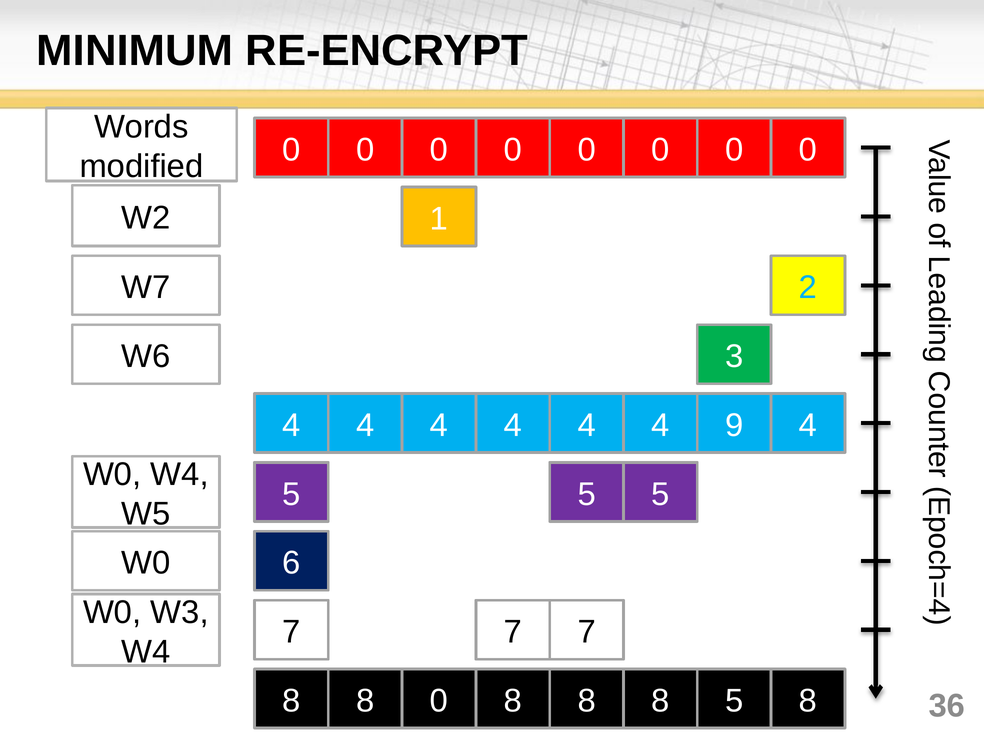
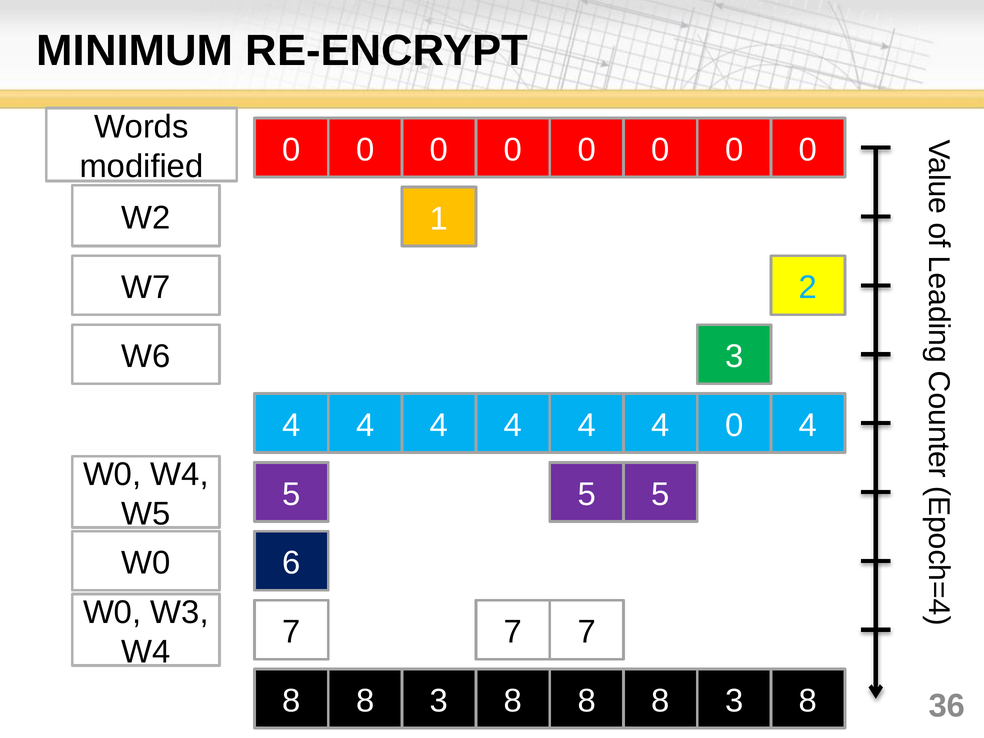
9: 9 -> 0 (734, 425)
0: 0 -> 3 (439, 701)
8 8 5: 5 -> 3 (734, 701)
